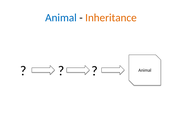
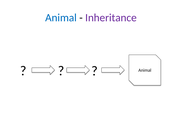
Inheritance colour: orange -> purple (111, 18)
